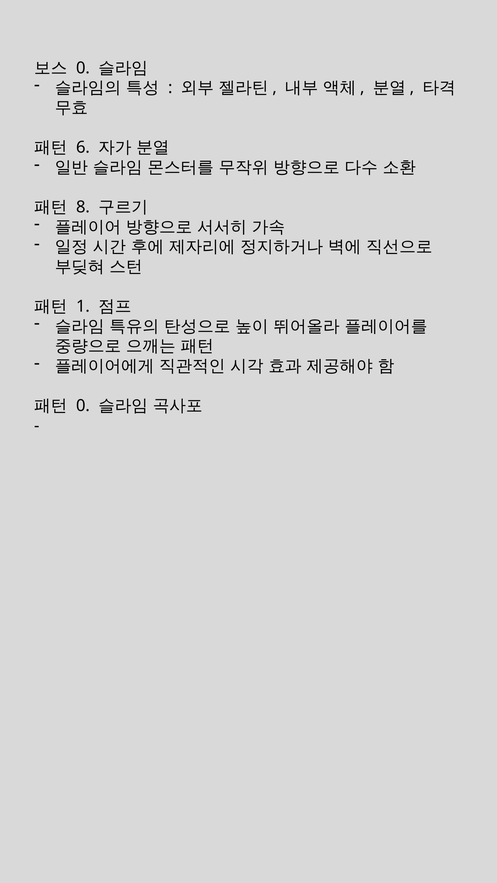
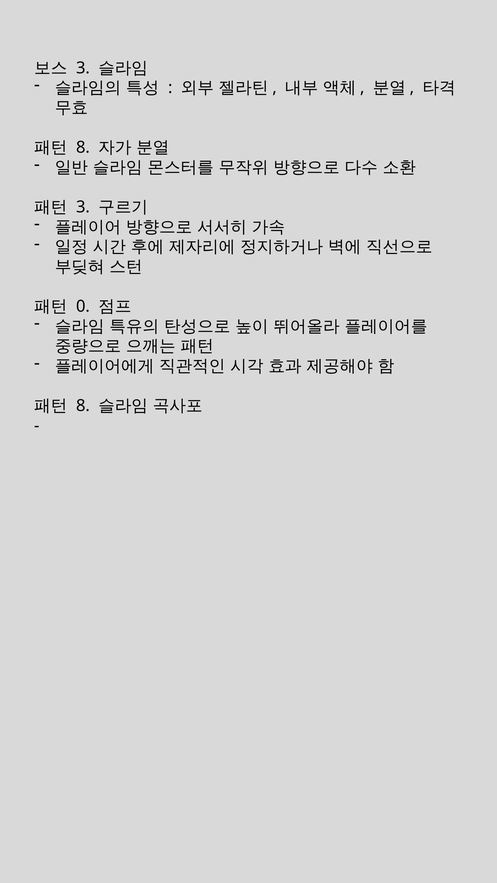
0: 0 -> 3 (83, 68)
6: 6 -> 8 (83, 148)
8: 8 -> 3 (83, 207)
1: 1 -> 0 (83, 307)
0: 0 -> 8 (83, 406)
